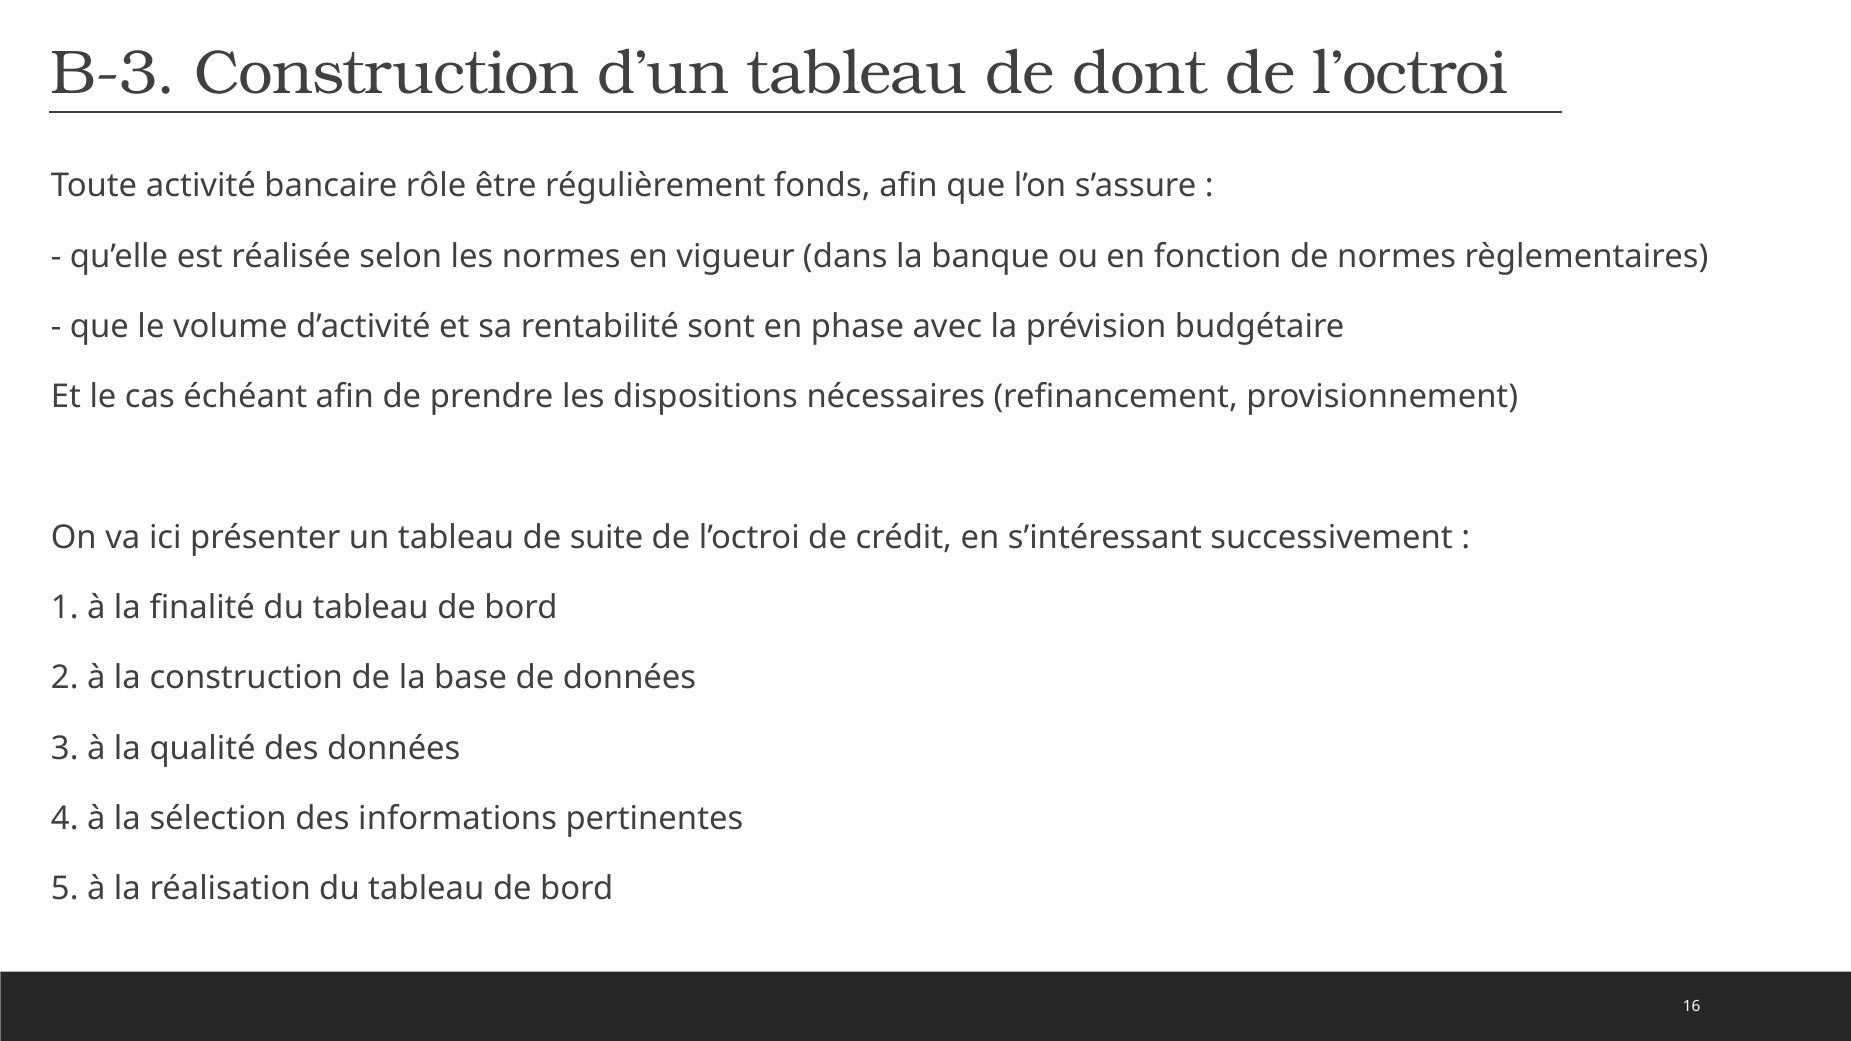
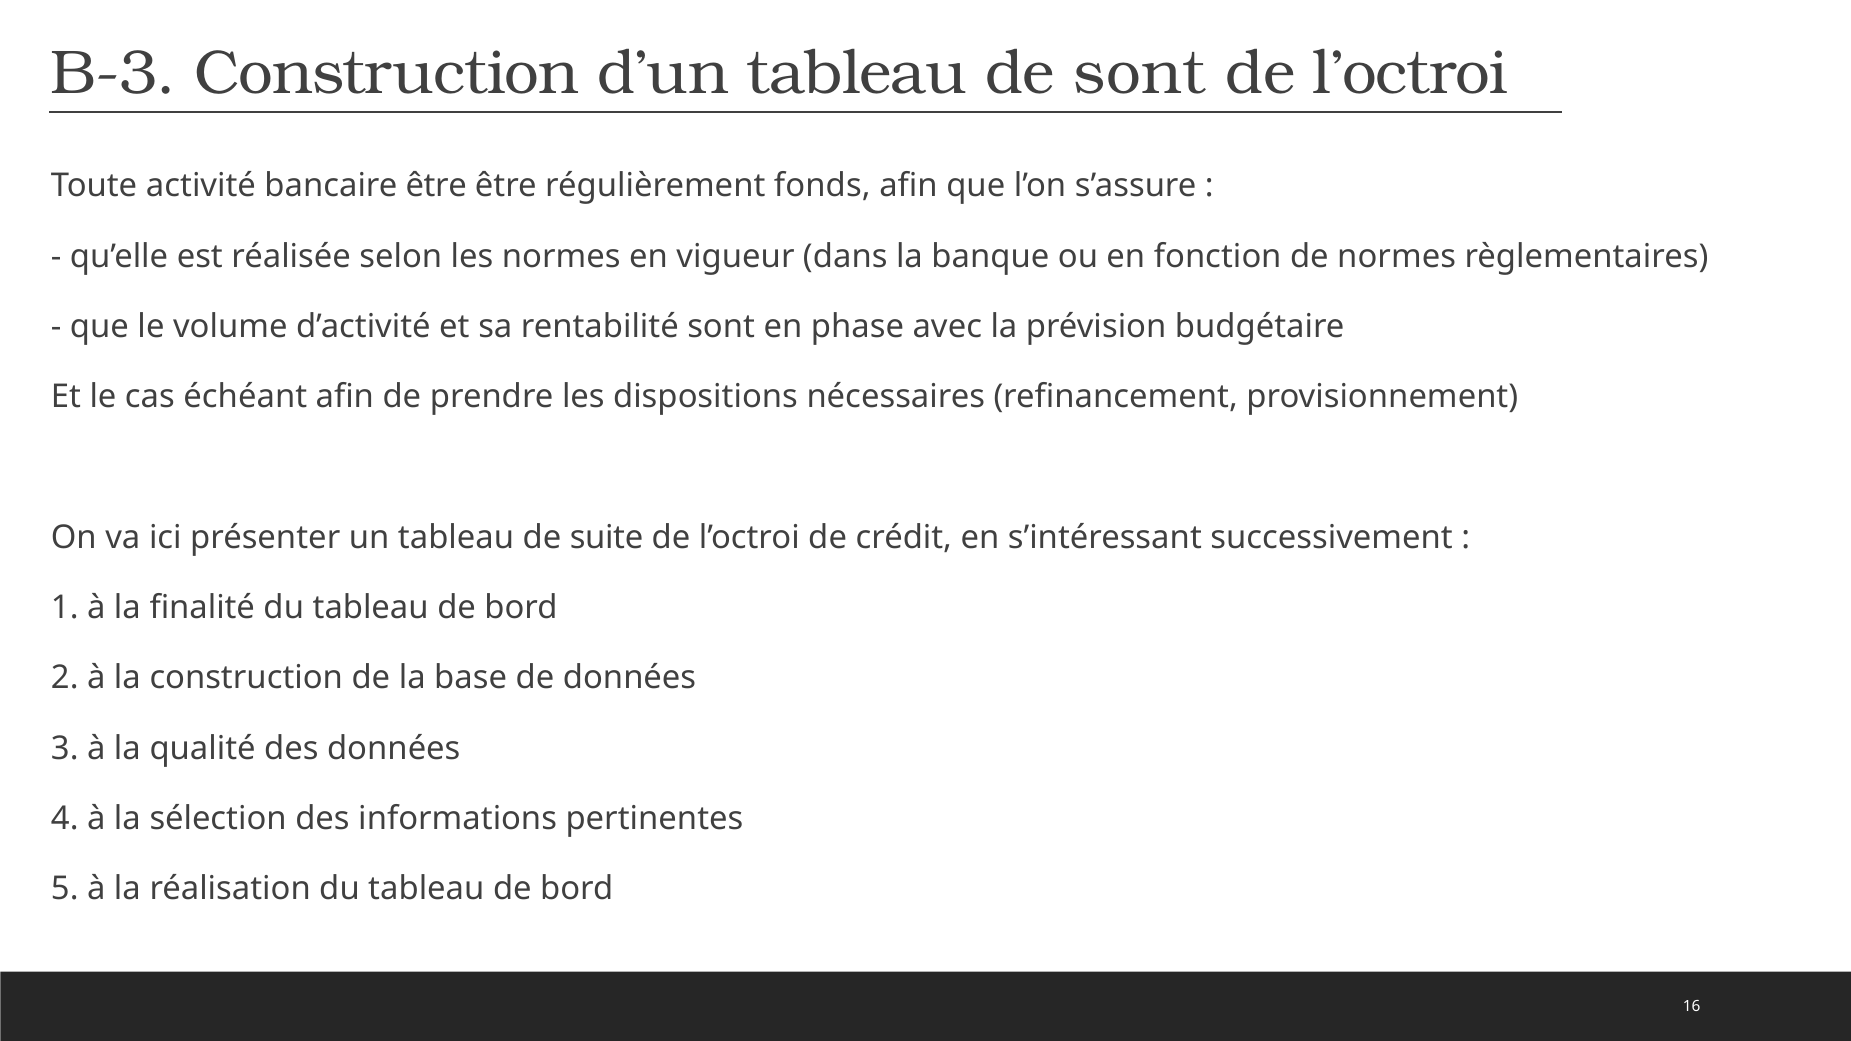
de dont: dont -> sont (1140, 73)
bancaire rôle: rôle -> être (436, 186)
